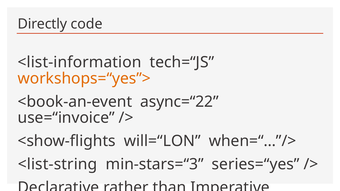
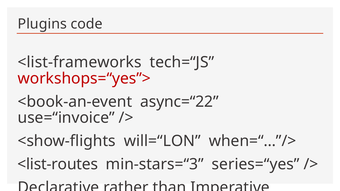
Directly: Directly -> Plugins (42, 24)
<list-information: <list-information -> <list-frameworks (80, 62)
workshops=“yes”> colour: orange -> red (84, 79)
<list-string: <list-string -> <list-routes (58, 164)
